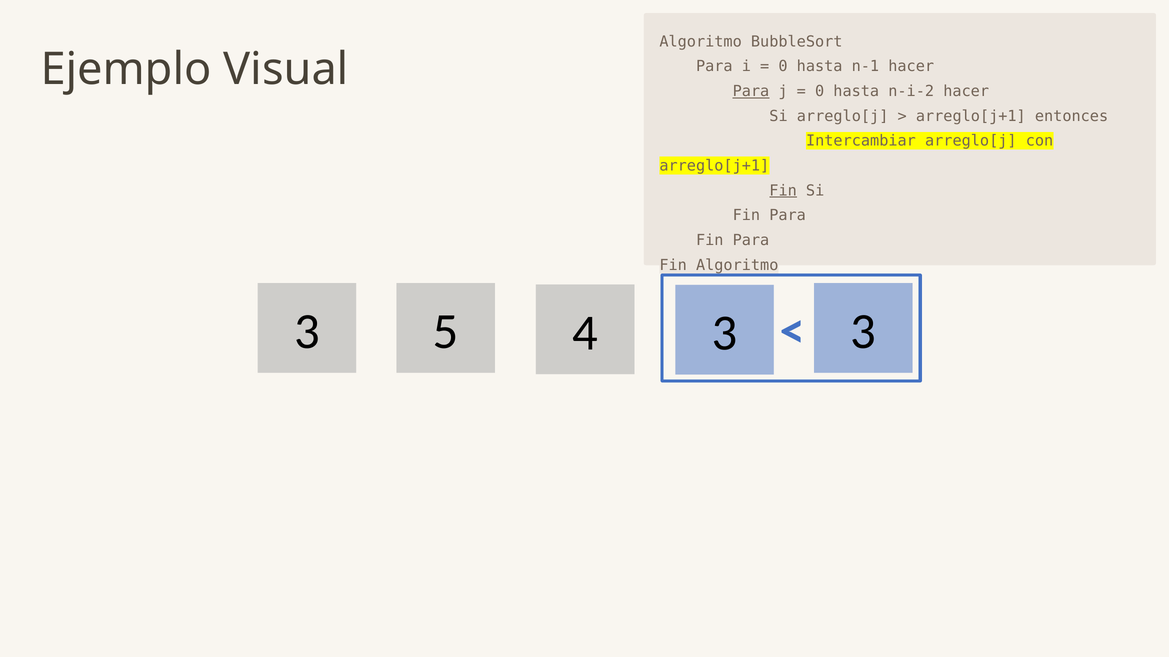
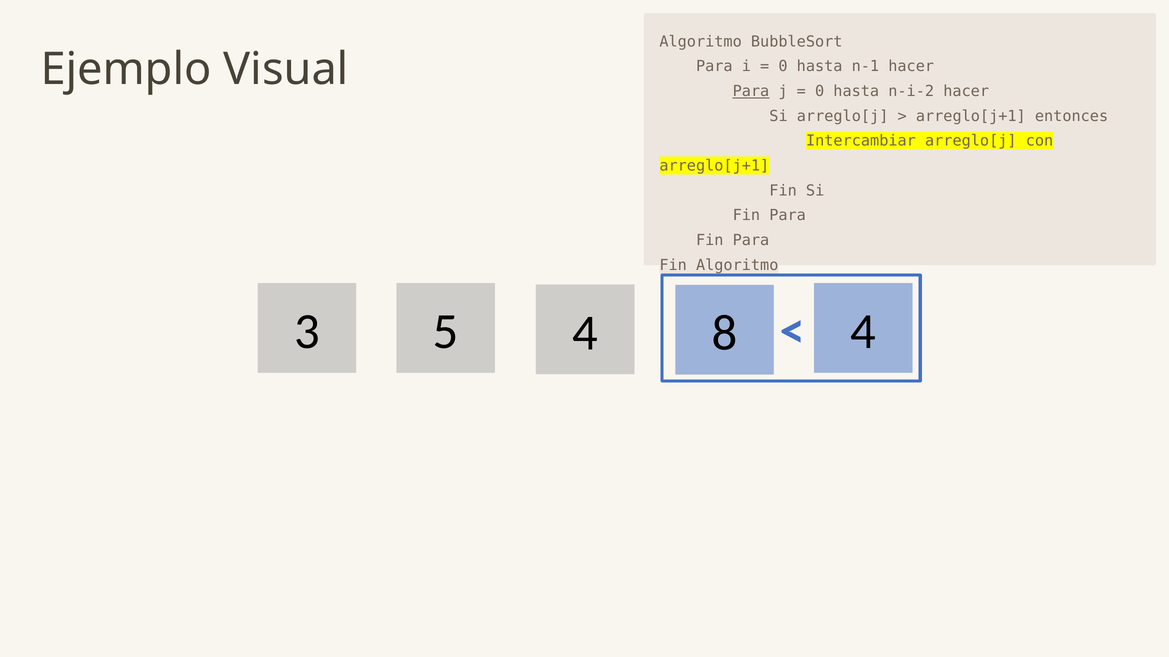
Fin underline: present -> none (783, 191)
3 3: 3 -> 4 (863, 332)
4 3: 3 -> 8 (725, 334)
